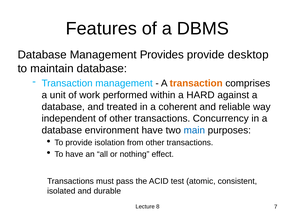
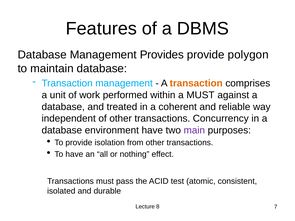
desktop: desktop -> polygon (248, 55)
a HARD: HARD -> MUST (200, 95)
main colour: blue -> purple (194, 130)
